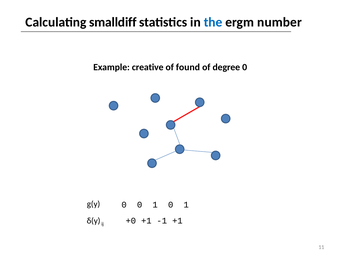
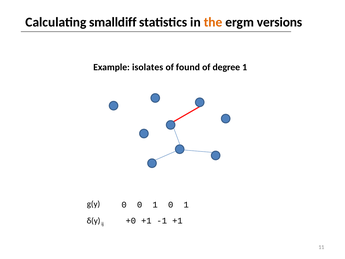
the colour: blue -> orange (213, 22)
number: number -> versions (280, 22)
creative: creative -> isolates (148, 67)
degree 0: 0 -> 1 (245, 67)
